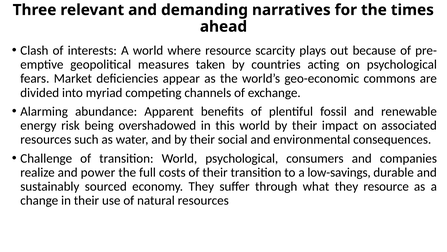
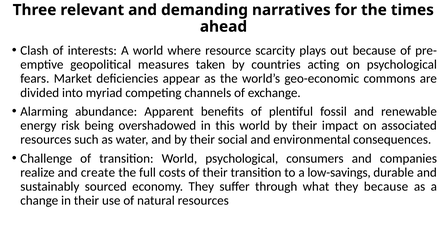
power: power -> create (98, 172)
they resource: resource -> because (386, 186)
